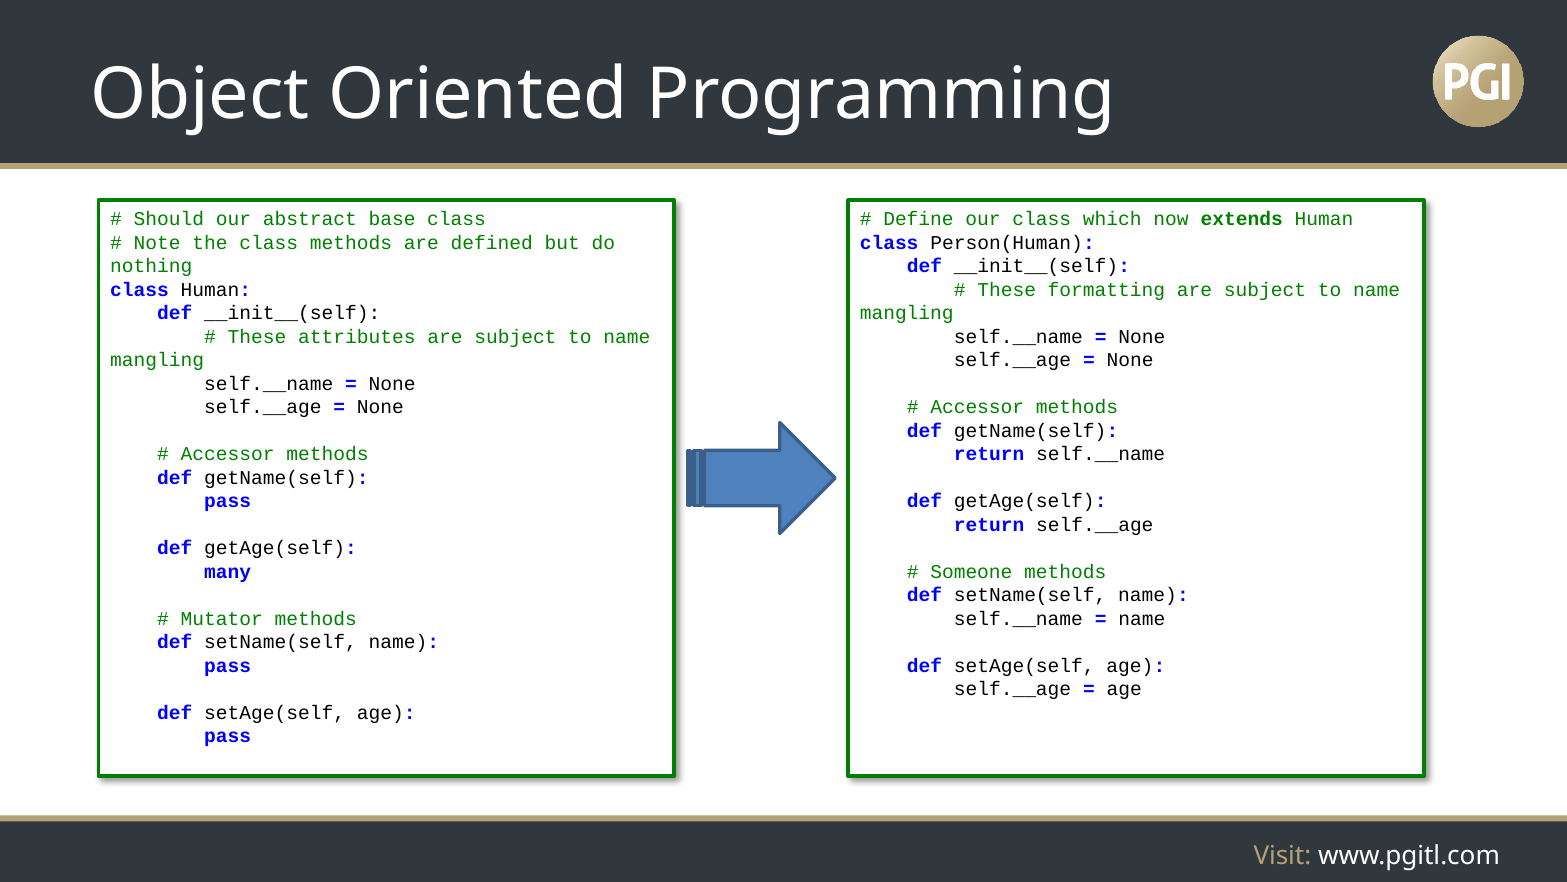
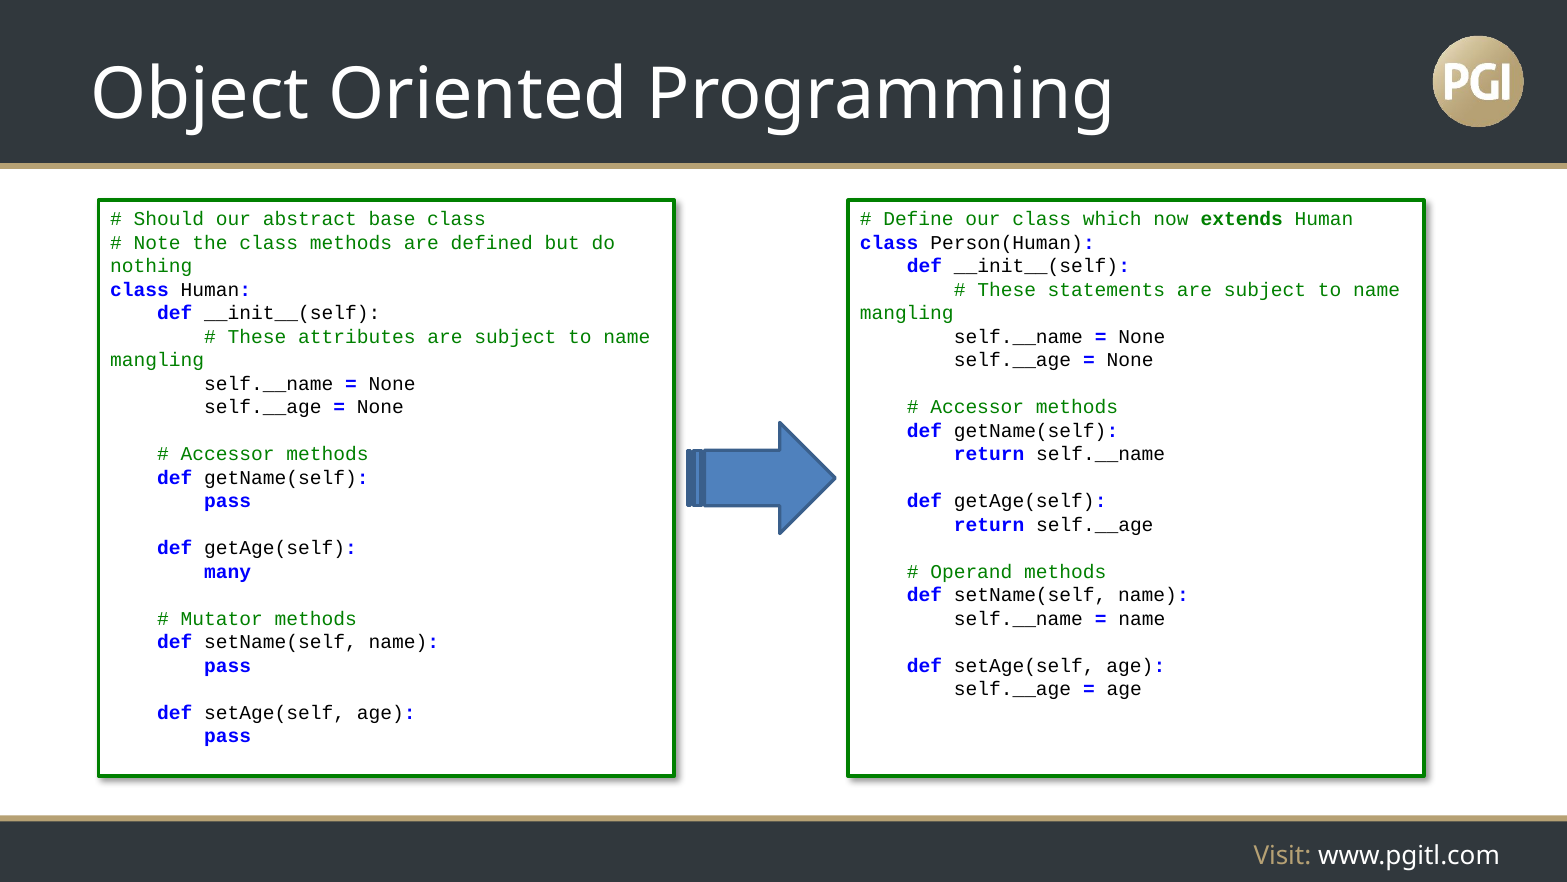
formatting: formatting -> statements (1106, 289)
Someone: Someone -> Operand (971, 571)
